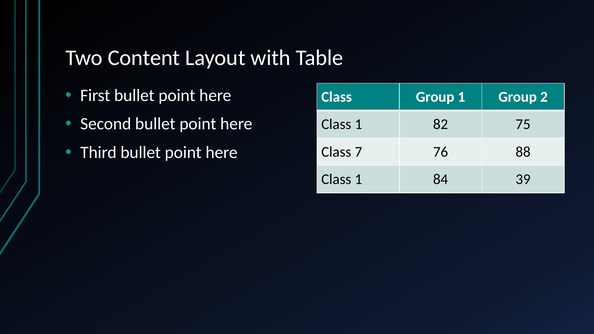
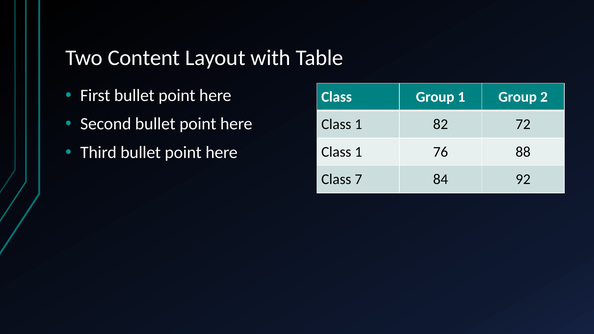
75: 75 -> 72 (523, 124)
7: 7 -> 1 (358, 152)
1: 1 -> 7 (358, 179)
39: 39 -> 92 (523, 179)
